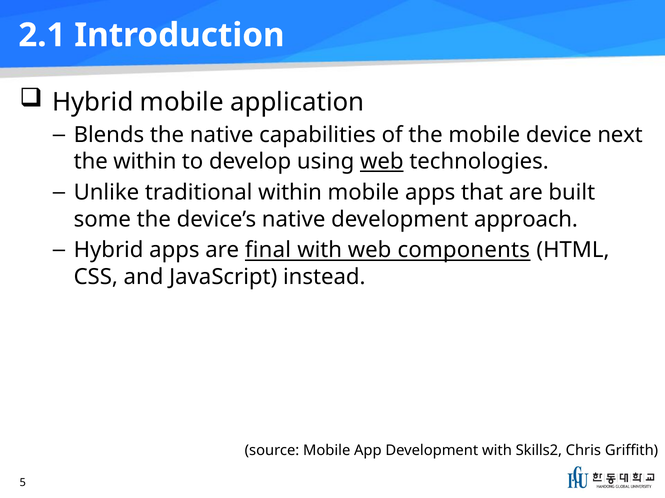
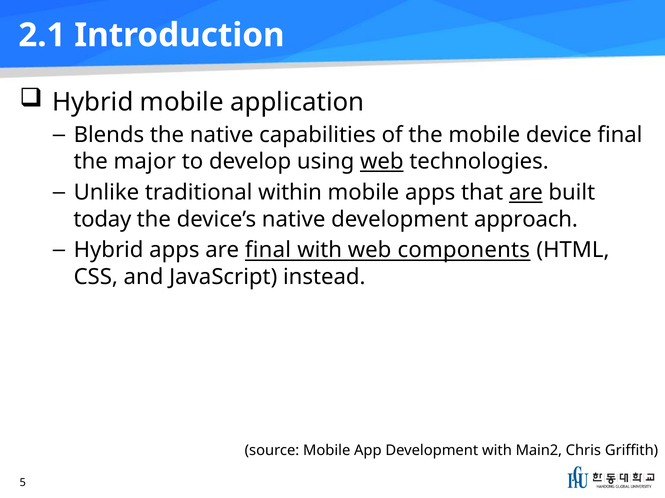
device next: next -> final (620, 135)
the within: within -> major (145, 162)
are underline: none -> present (526, 193)
some: some -> today (102, 220)
Skills2: Skills2 -> Main2 (539, 451)
